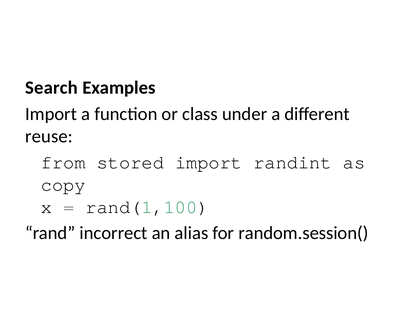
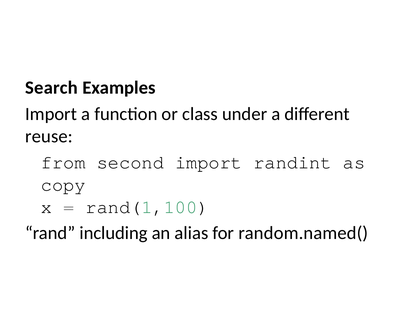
stored: stored -> second (130, 162)
incorrect: incorrect -> including (114, 233)
random.session(: random.session( -> random.named( (303, 233)
